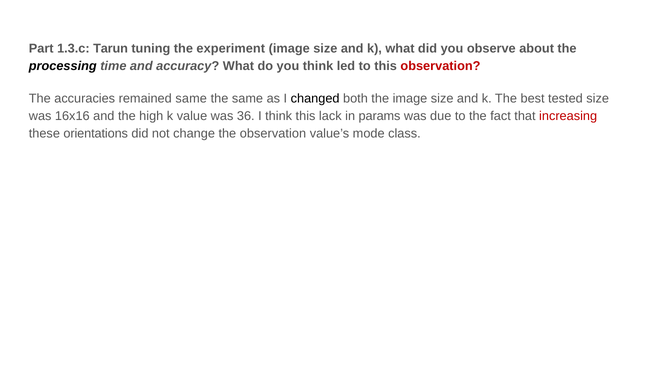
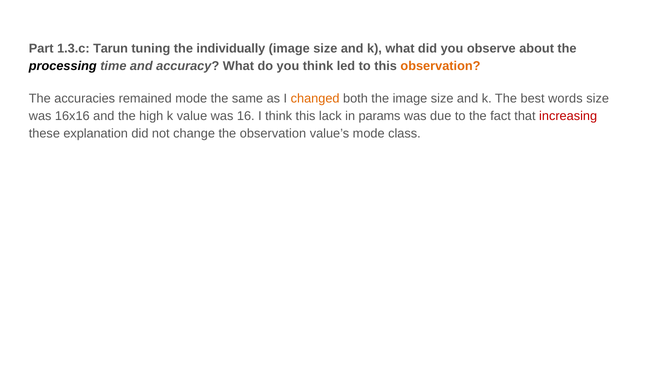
experiment: experiment -> individually (231, 49)
observation colour: red -> orange (440, 66)
remained same: same -> mode (191, 98)
changed colour: black -> orange (315, 98)
tested: tested -> words (565, 98)
36: 36 -> 16 (246, 116)
orientations: orientations -> explanation (96, 133)
